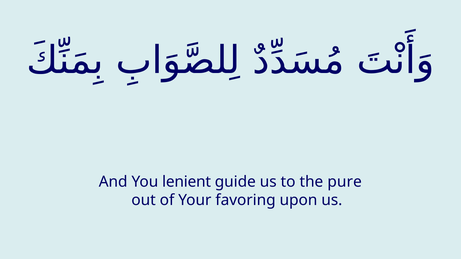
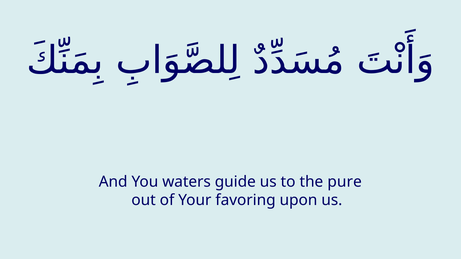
lenient: lenient -> waters (187, 182)
